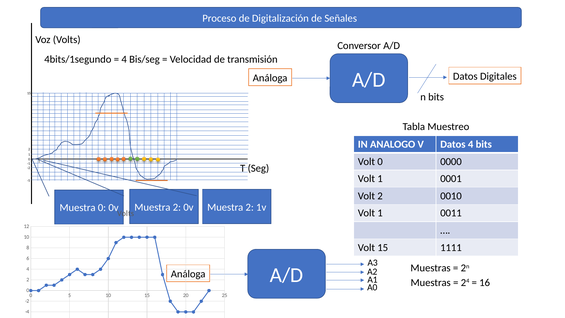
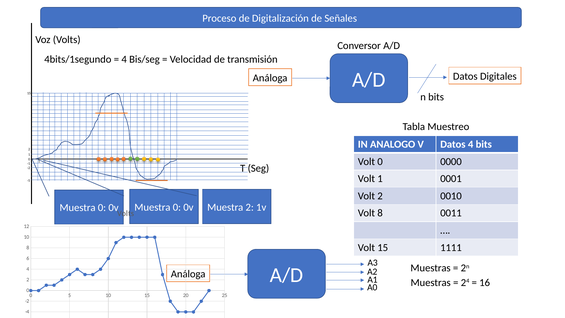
0 0v Muestra 2: 2 -> 0 (177, 207)
1: 1 -> 8 (380, 213)
